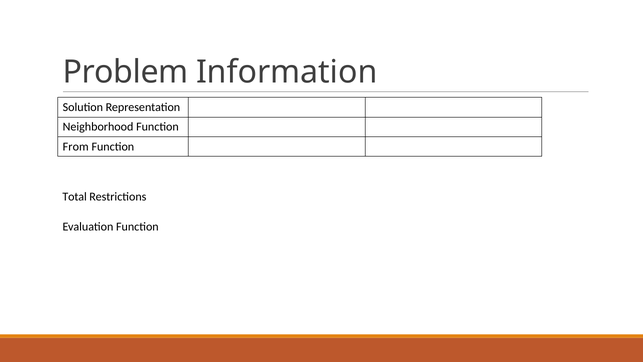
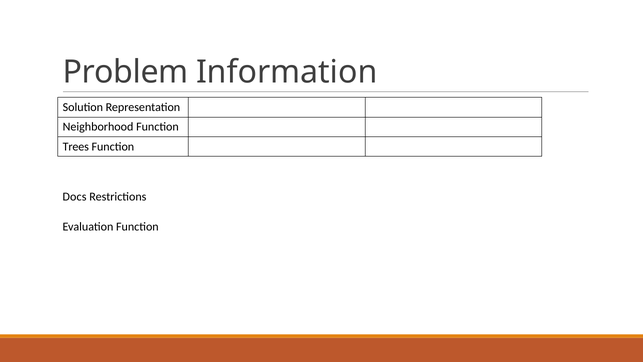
From: From -> Trees (76, 146)
Total: Total -> Docs (75, 197)
